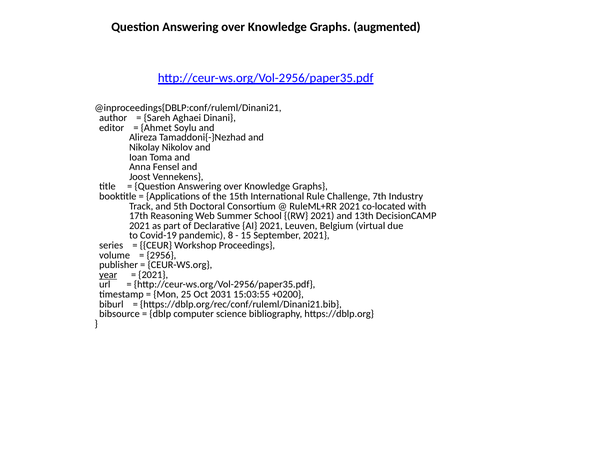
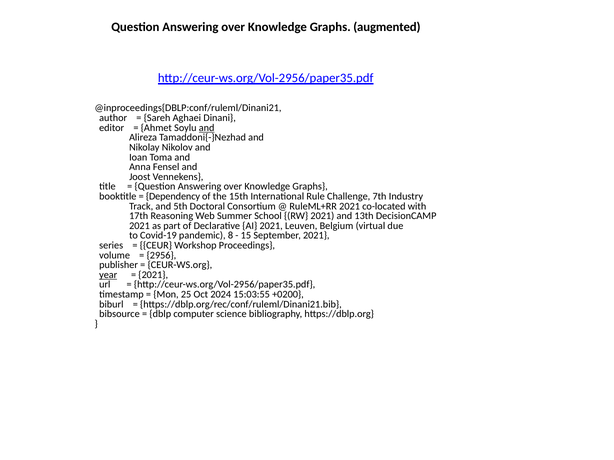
and underline: none -> present (207, 128)
Applications: Applications -> Dependency (173, 197)
2031: 2031 -> 2024 (221, 295)
